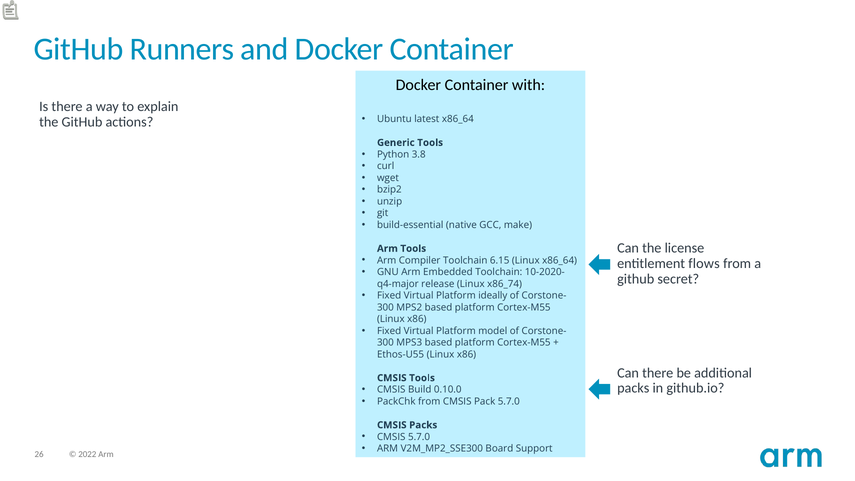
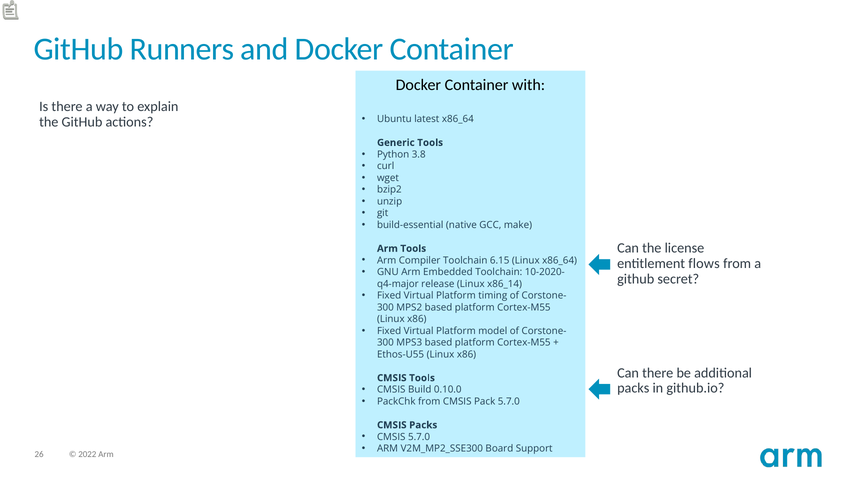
x86_74: x86_74 -> x86_14 (505, 284)
ideally: ideally -> timing (493, 296)
